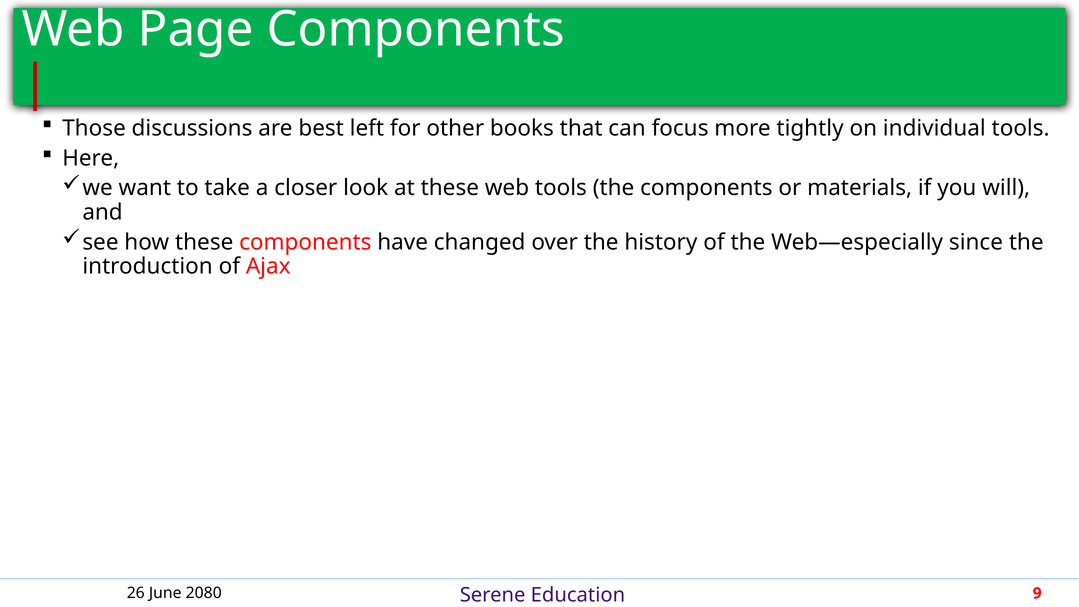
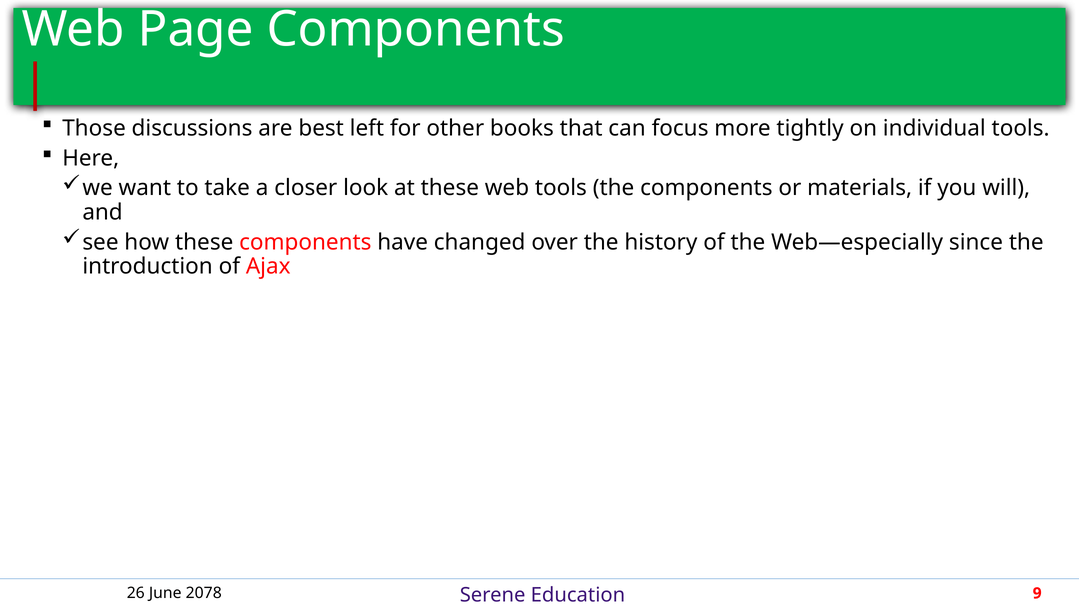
2080: 2080 -> 2078 (204, 593)
